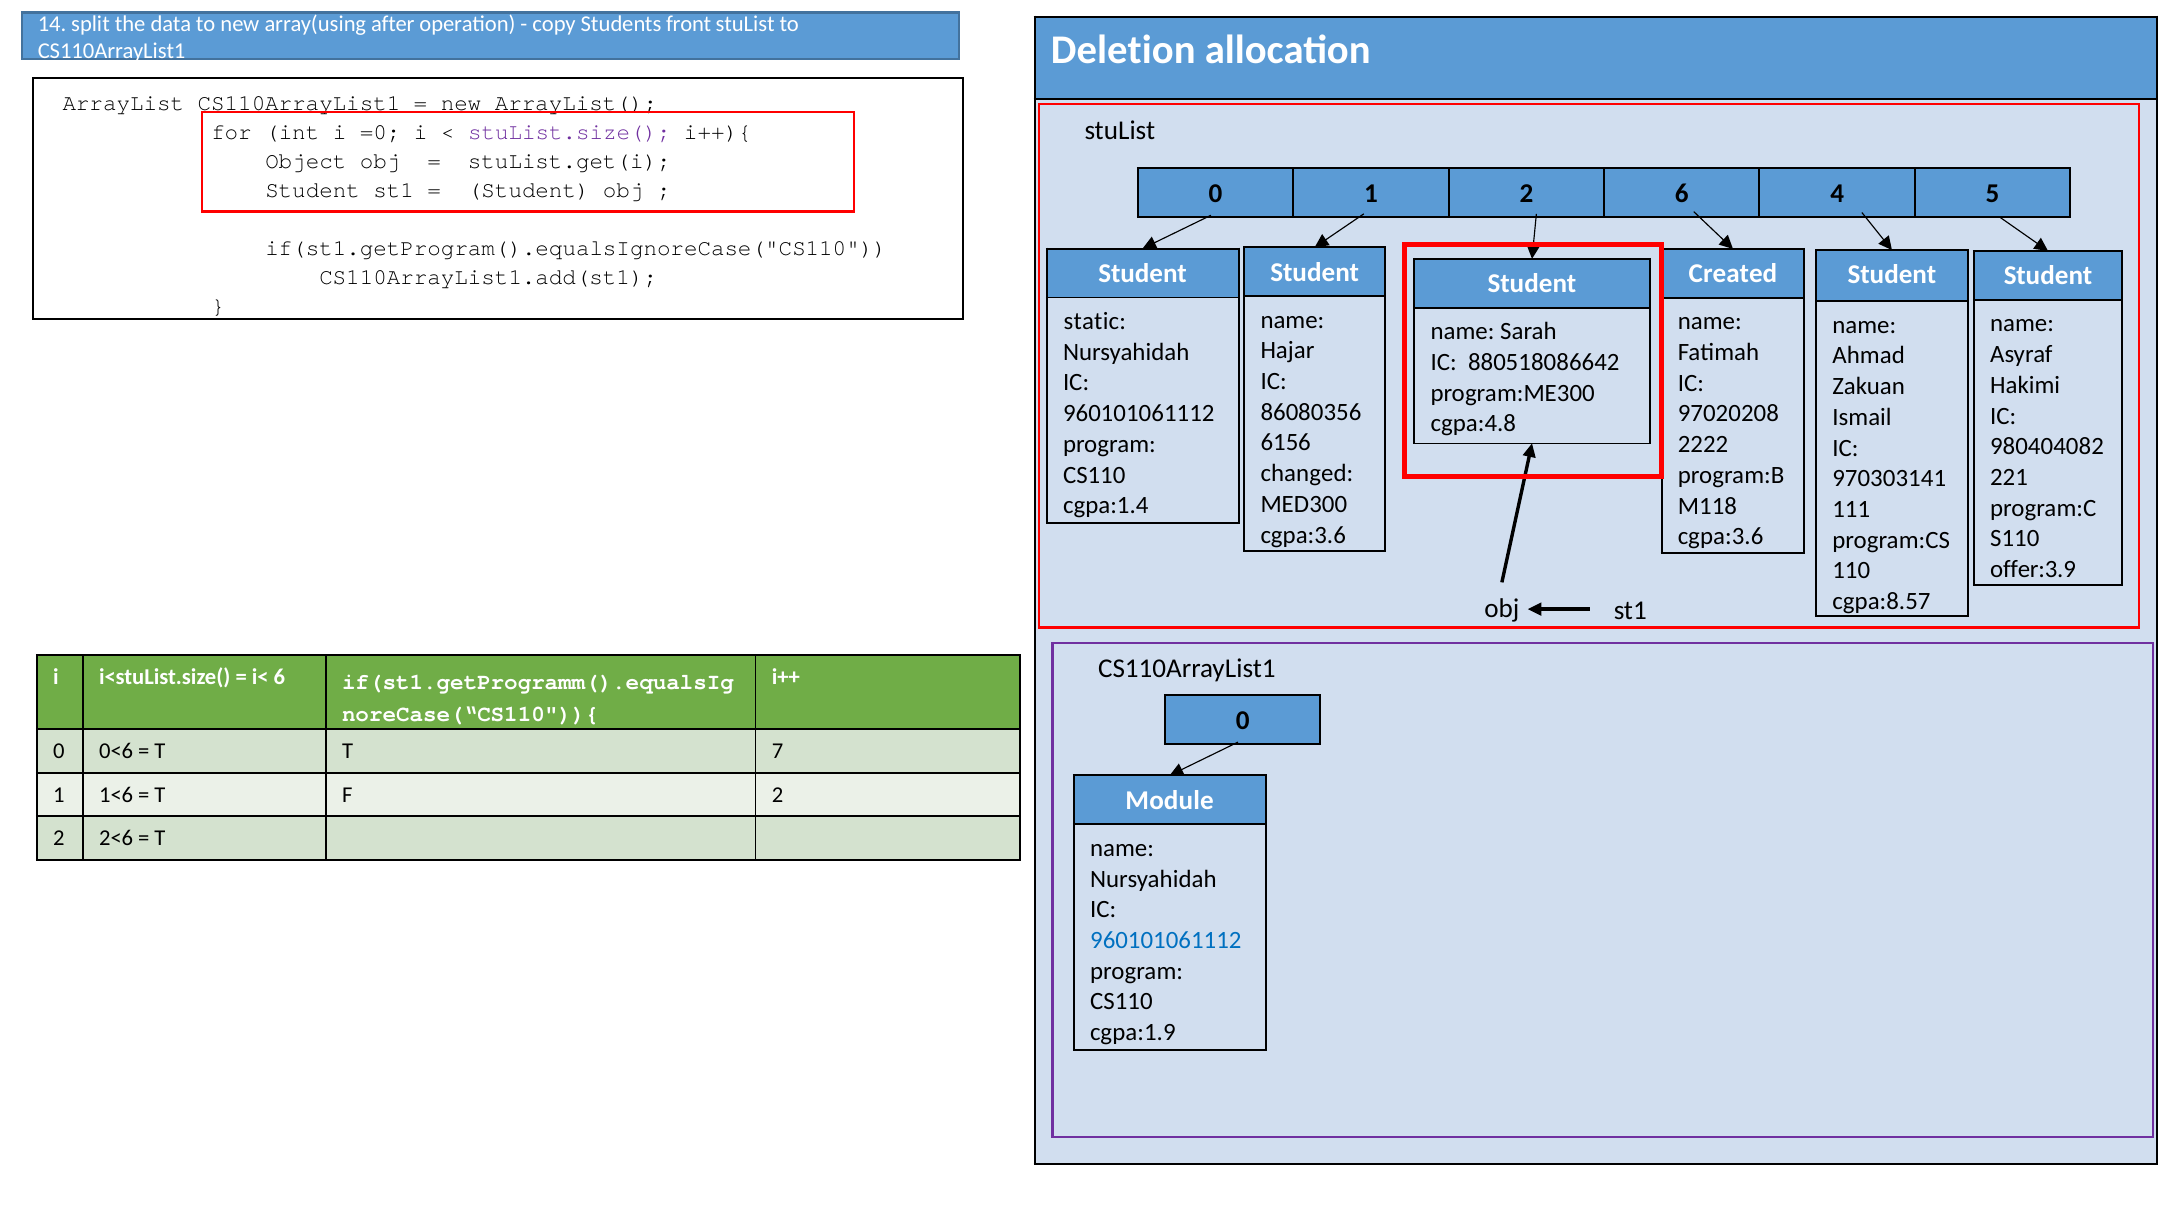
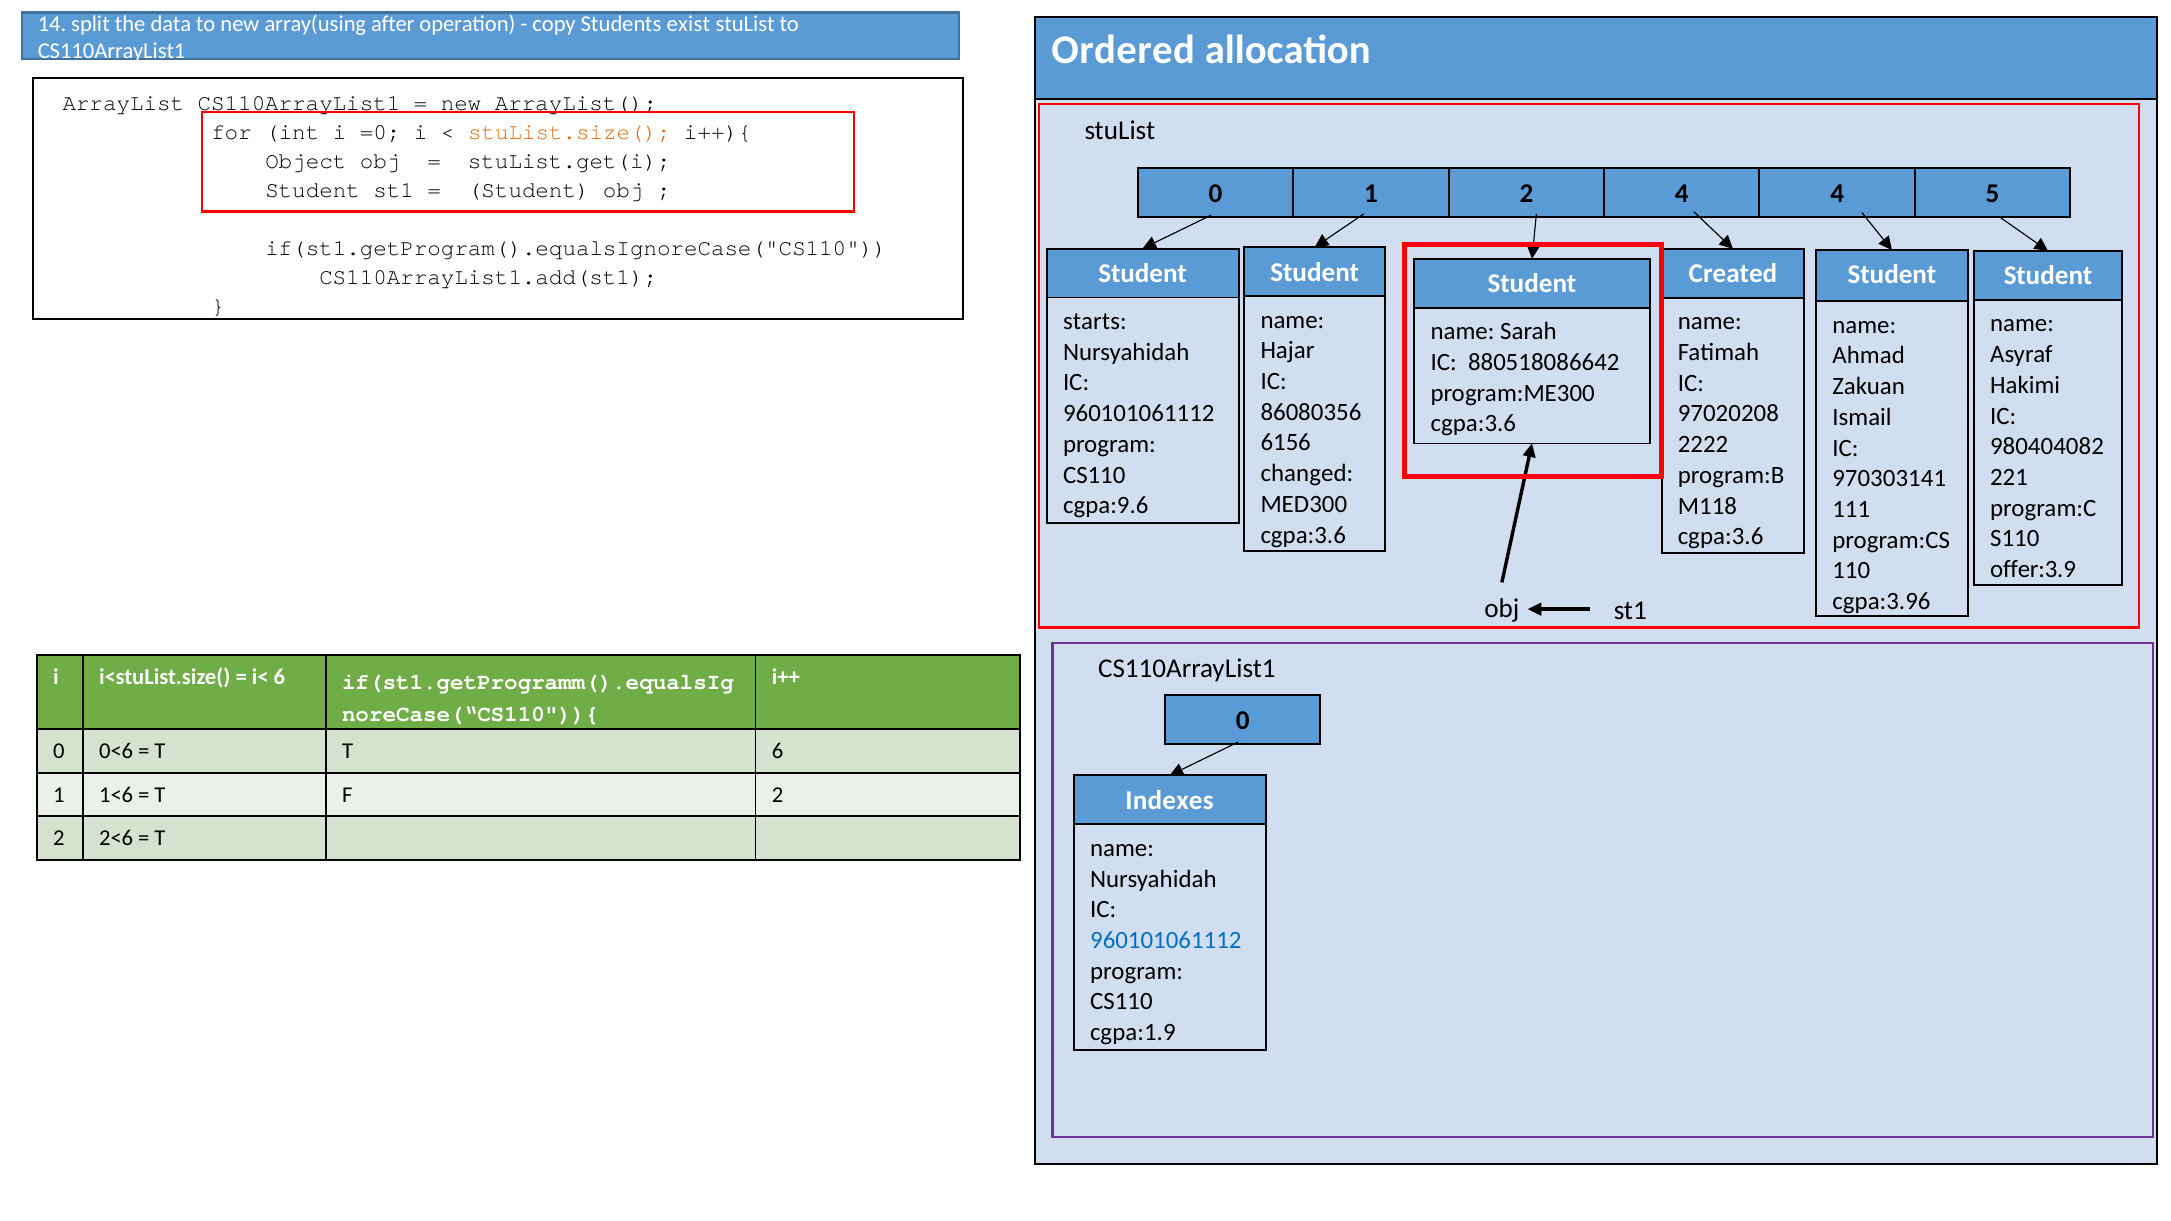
front: front -> exist (688, 24)
Deletion: Deletion -> Ordered (1123, 50)
stuList.size( colour: purple -> orange (569, 132)
2 6: 6 -> 4 (1682, 193)
static: static -> starts (1095, 321)
cgpa:4.8: cgpa:4.8 -> cgpa:3.6 (1473, 424)
cgpa:1.4: cgpa:1.4 -> cgpa:9.6 (1106, 506)
cgpa:8.57: cgpa:8.57 -> cgpa:3.96 (1881, 601)
T 7: 7 -> 6 (778, 752)
Module: Module -> Indexes (1170, 800)
